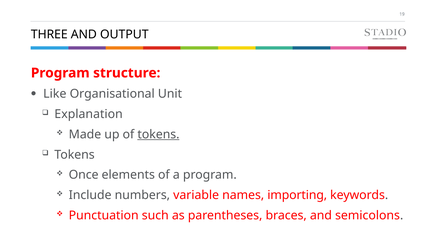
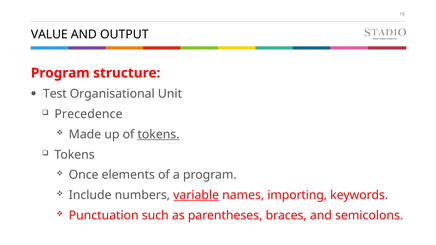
THREE: THREE -> VALUE (49, 34)
Like: Like -> Test (55, 94)
Explanation: Explanation -> Precedence (89, 114)
variable underline: none -> present (196, 195)
